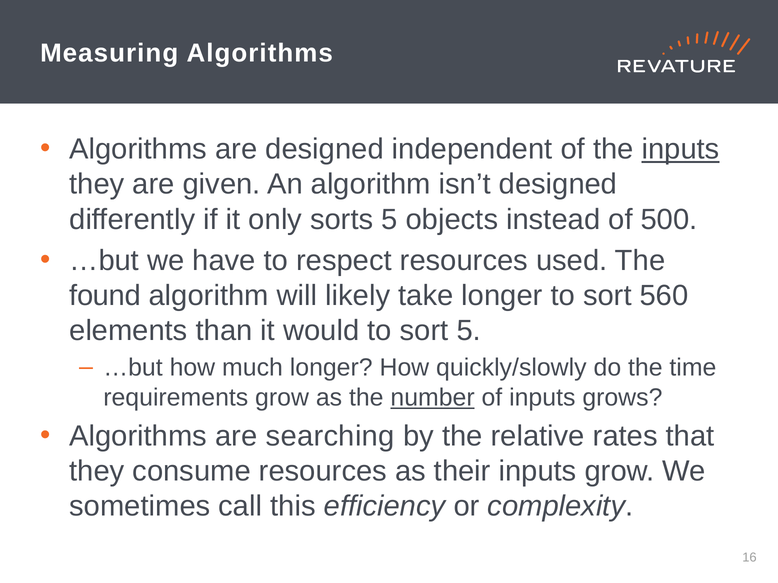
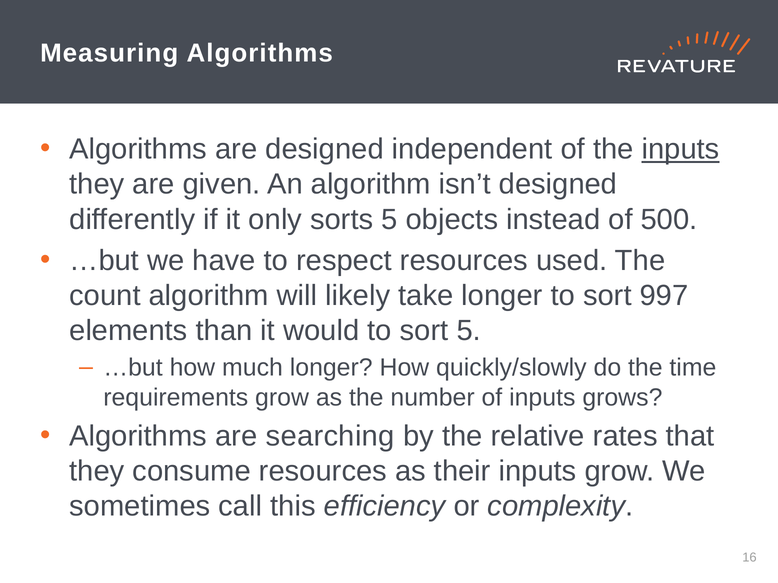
found: found -> count (105, 296)
560: 560 -> 997 (664, 296)
number underline: present -> none (433, 398)
